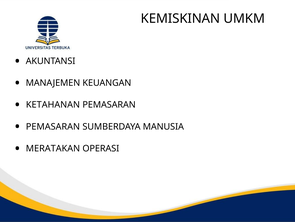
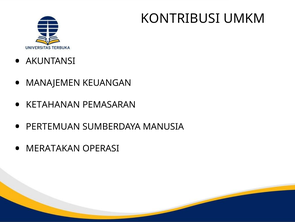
KEMISKINAN: KEMISKINAN -> KONTRIBUSI (180, 19)
PEMASARAN: PEMASARAN -> PERTEMUAN (53, 126)
